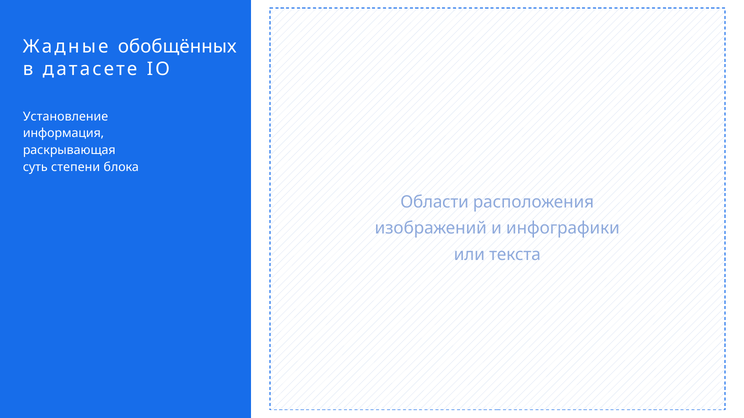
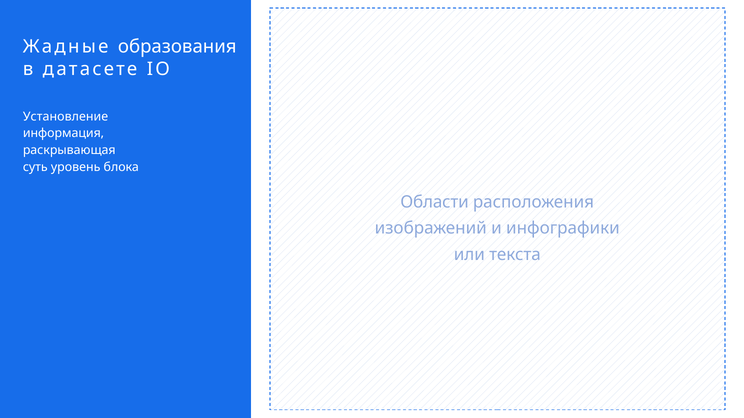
обобщённых: обобщённых -> образования (177, 47)
степени: степени -> уровень (76, 167)
